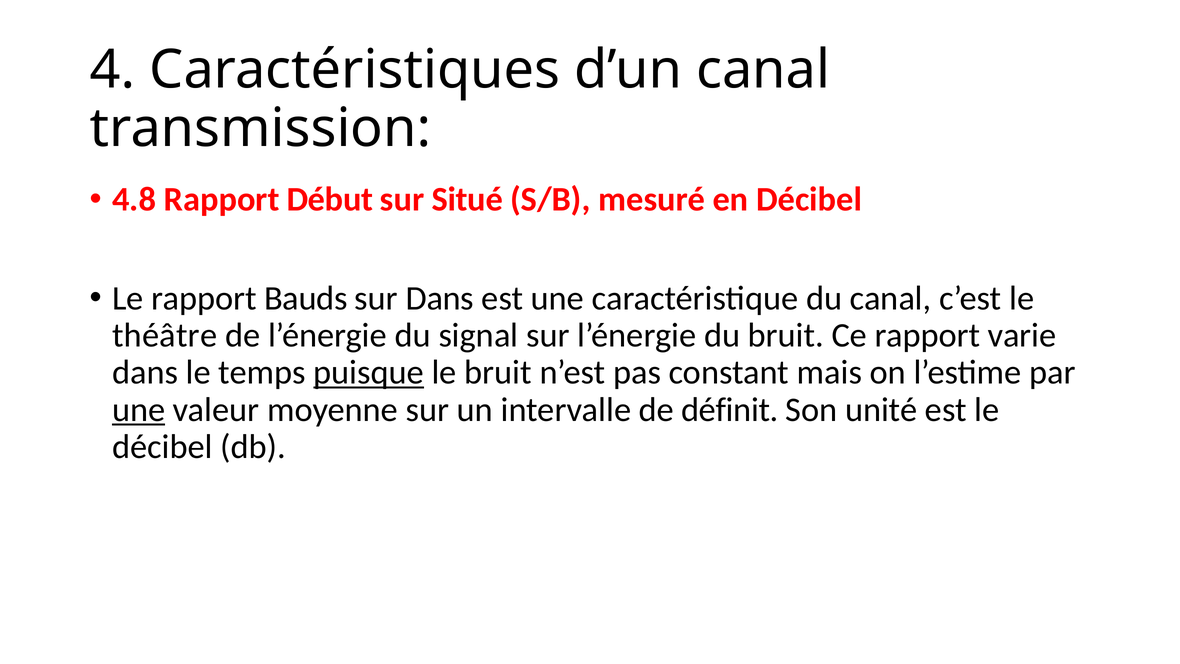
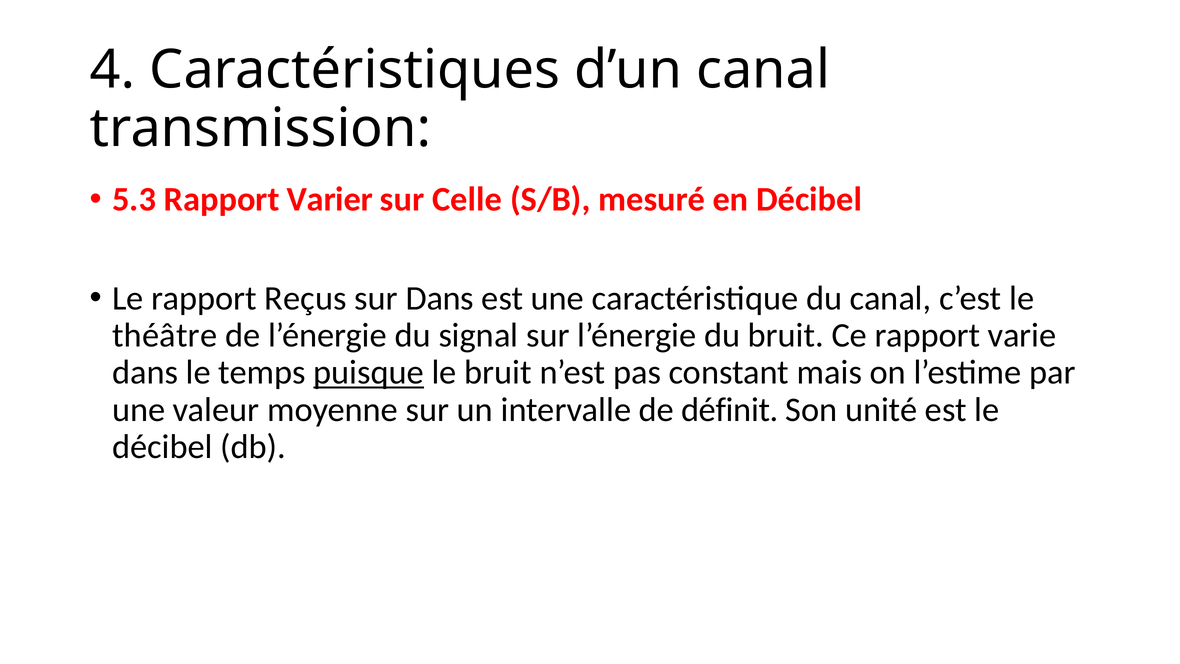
4.8: 4.8 -> 5.3 (134, 199)
Début: Début -> Varier (330, 199)
Situé: Situé -> Celle (467, 199)
Bauds: Bauds -> Reçus (306, 298)
une underline: present -> none (139, 410)
